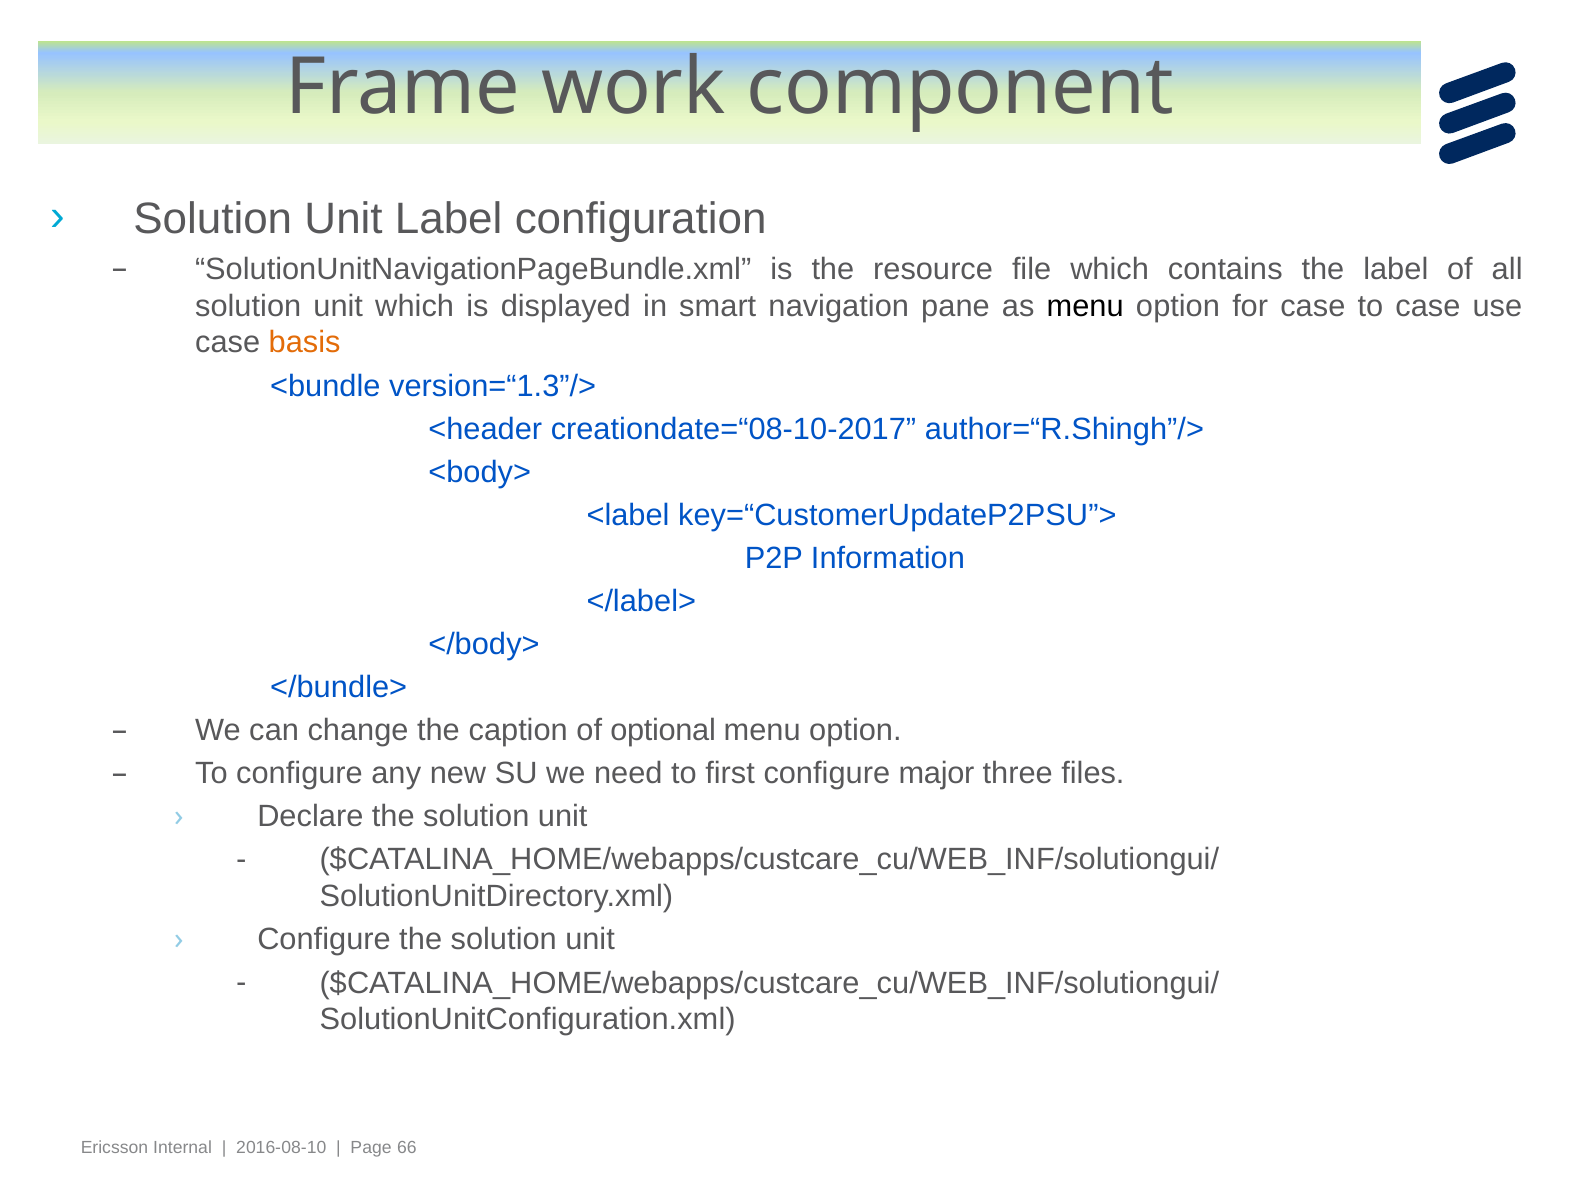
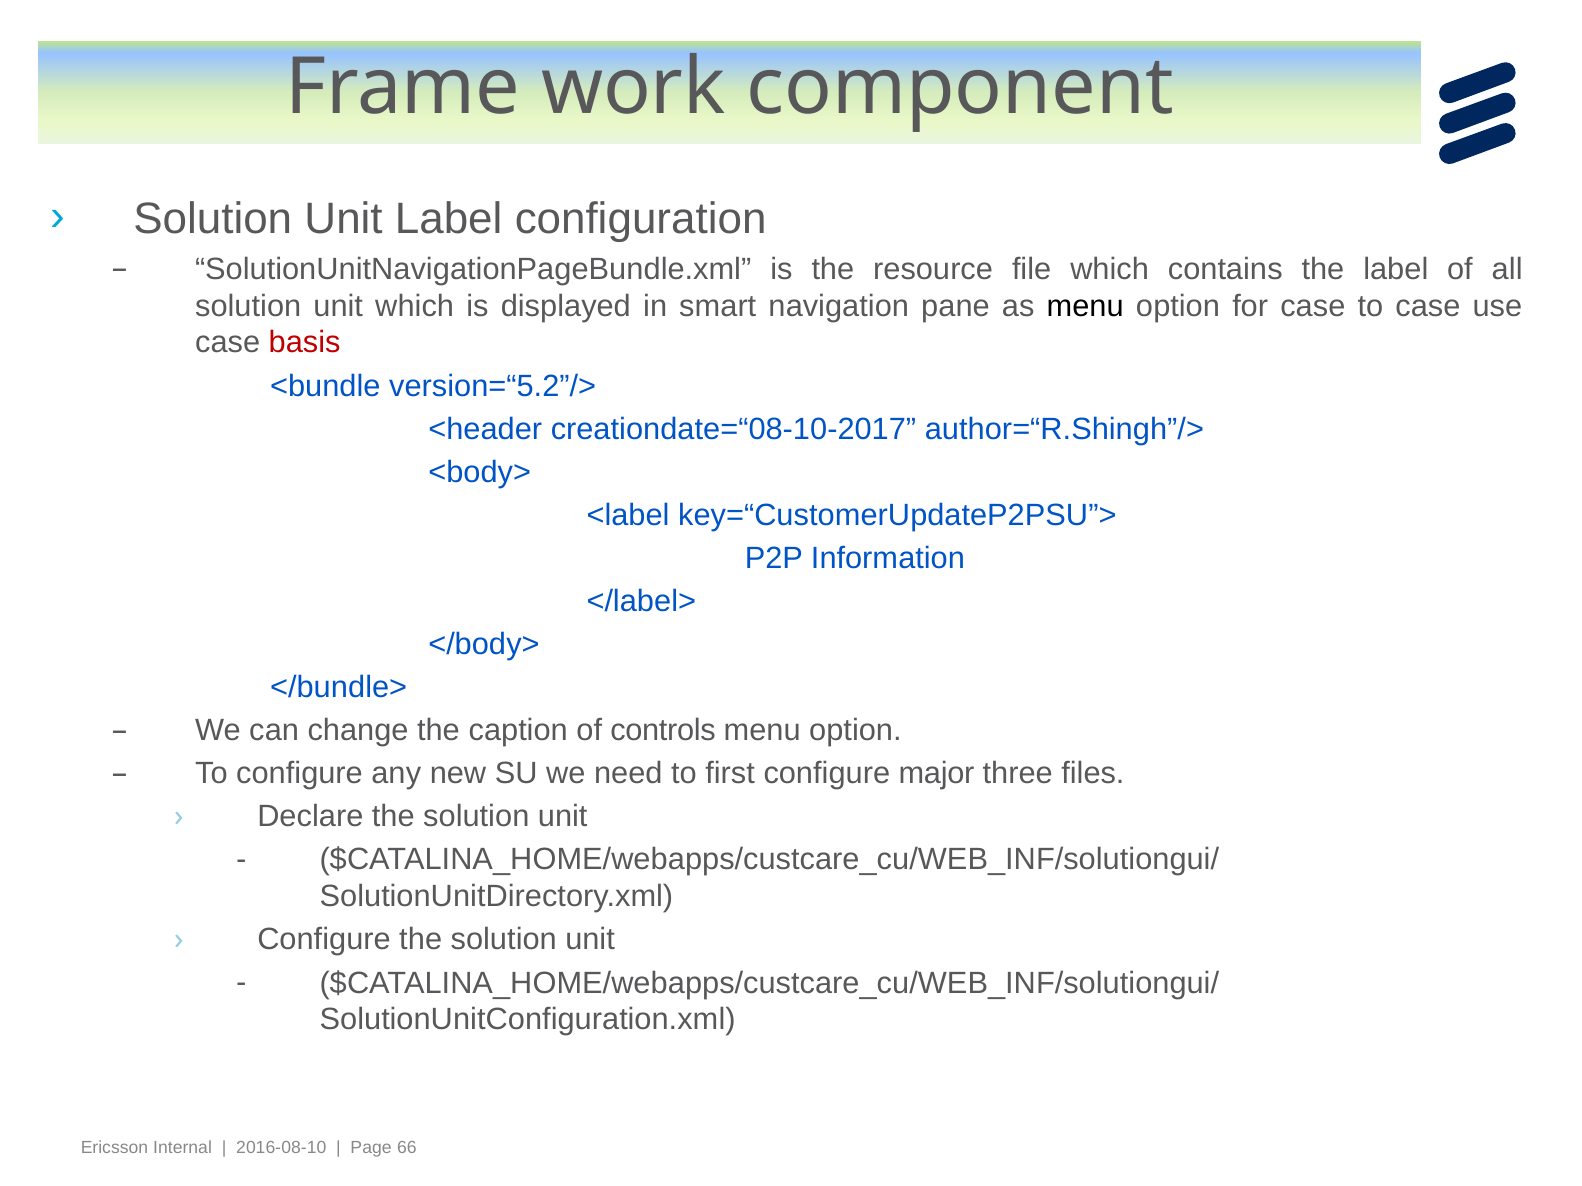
basis colour: orange -> red (305, 343)
version=“1.3”/>: version=“1.3”/> -> version=“5.2”/> (493, 386)
optional: optional -> controls (663, 731)
